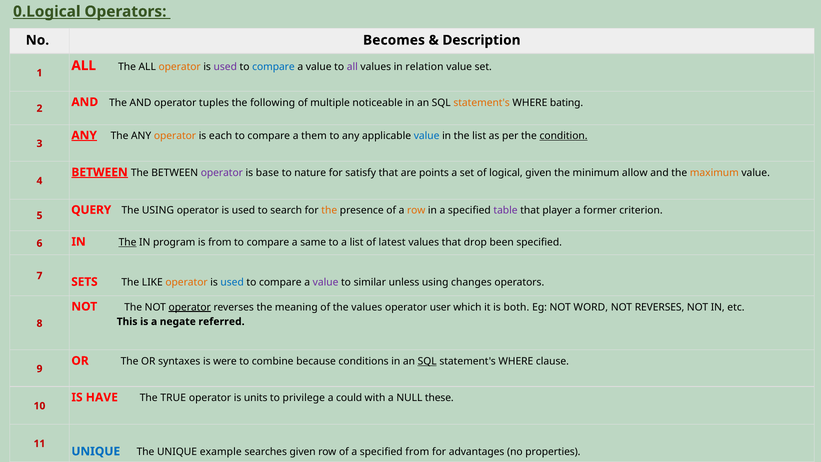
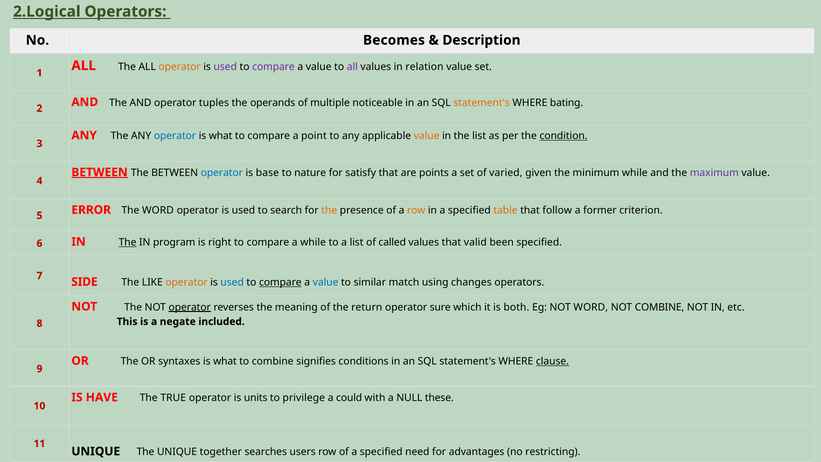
0.Logical: 0.Logical -> 2.Logical (47, 12)
compare colour: blue -> purple (273, 67)
following: following -> operands (273, 103)
ANY underline: present -> none (84, 135)
operator colour: orange -> blue (175, 136)
each: each -> what (221, 136)
them: them -> point (314, 136)
value colour: blue -> orange (427, 136)
operator colour: purple -> blue (222, 173)
logical: logical -> varied (506, 173)
minimum allow: allow -> while (635, 173)
maximum colour: orange -> purple (714, 173)
QUERY: QUERY -> ERROR (91, 210)
The USING: USING -> WORD (158, 210)
table colour: purple -> orange (506, 210)
player: player -> follow (557, 210)
is from: from -> right (220, 242)
a same: same -> while (313, 242)
latest: latest -> called (392, 242)
drop: drop -> valid (475, 242)
SETS: SETS -> SIDE (84, 282)
compare underline: none -> present (280, 282)
value colour: purple -> blue (326, 282)
unless: unless -> match (404, 282)
the values: values -> return (367, 307)
user: user -> sure (440, 307)
NOT REVERSES: REVERSES -> COMBINE (660, 307)
referred: referred -> included (222, 321)
were: were -> what (225, 361)
because: because -> signifies (316, 361)
SQL underline: present -> none (427, 361)
clause underline: none -> present (552, 361)
UNIQUE colour: blue -> black (96, 451)
example: example -> together (221, 452)
searches given: given -> users (303, 452)
specified from: from -> need (417, 452)
properties: properties -> restricting (553, 452)
